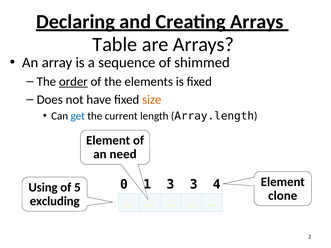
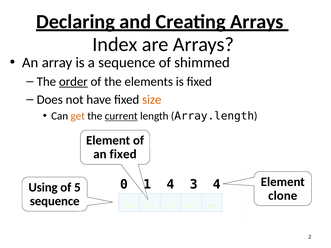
Table: Table -> Index (115, 45)
get colour: blue -> orange (78, 116)
current underline: none -> present (121, 116)
an need: need -> fixed (123, 154)
3: 3 -> 4 (170, 185)
excluding: excluding -> sequence (55, 201)
